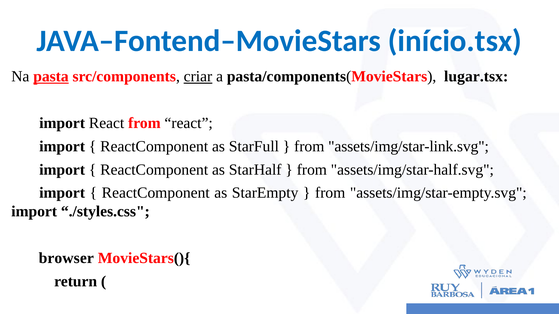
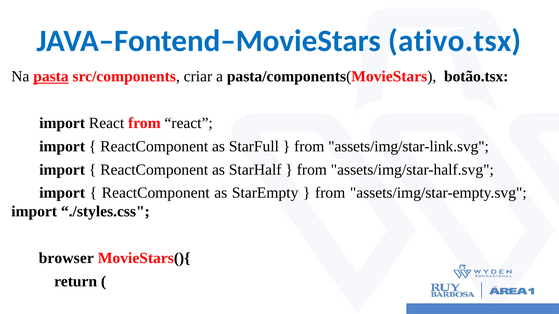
início.tsx: início.tsx -> ativo.tsx (455, 41)
criar underline: present -> none (198, 77)
lugar.tsx: lugar.tsx -> botão.tsx (476, 77)
